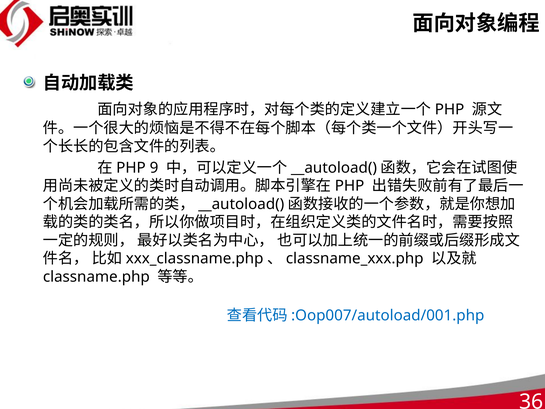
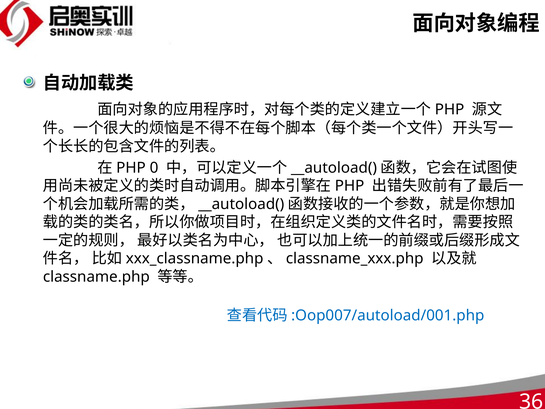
9: 9 -> 0 (154, 168)
